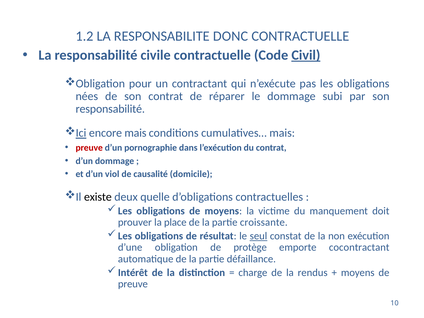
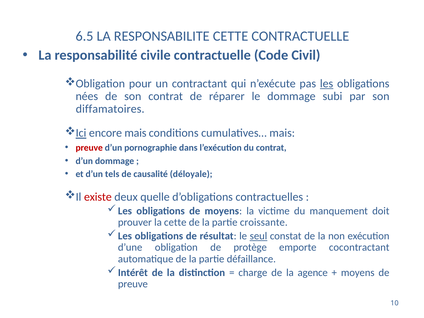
1.2: 1.2 -> 6.5 (84, 36)
RESPONSABILITE DONC: DONC -> CETTE (231, 36)
Civil underline: present -> none (306, 55)
les underline: none -> present (327, 84)
responsabilité: responsabilité -> diffamatoires (110, 109)
viol: viol -> tels (112, 174)
domicile: domicile -> déloyale (191, 174)
existe colour: black -> red (98, 197)
la place: place -> cette (175, 222)
rendus: rendus -> agence (313, 273)
